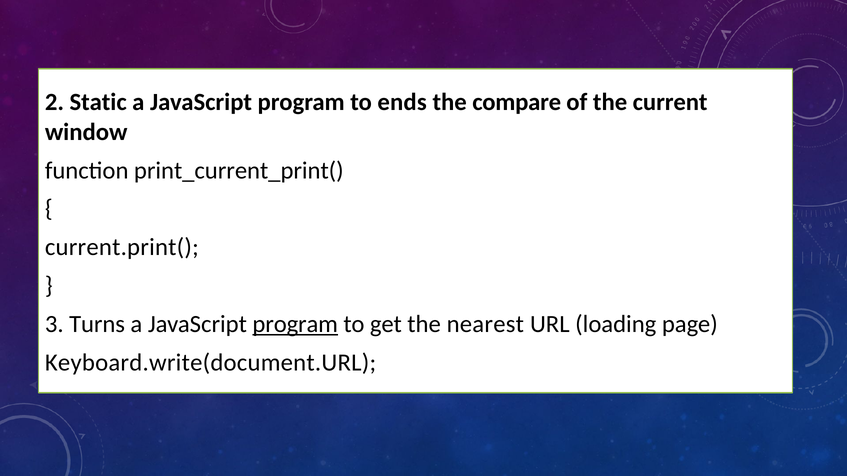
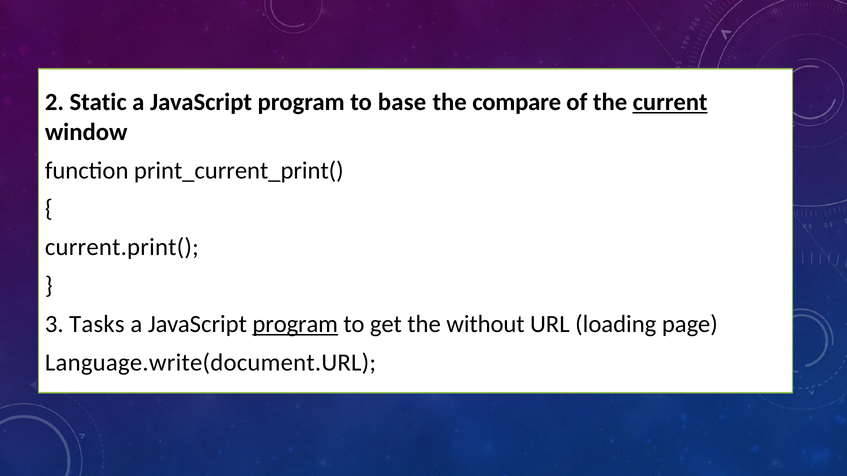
ends: ends -> base (402, 102)
current underline: none -> present (670, 102)
Turns: Turns -> Tasks (97, 324)
nearest: nearest -> without (485, 324)
Keyboard.write(document.URL: Keyboard.write(document.URL -> Language.write(document.URL (211, 363)
